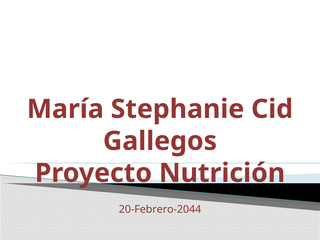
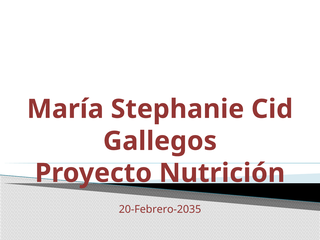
20-Febrero-2044: 20-Febrero-2044 -> 20-Febrero-2035 (160, 209)
